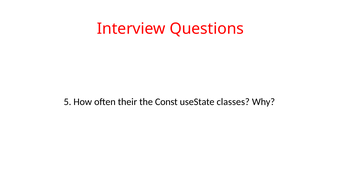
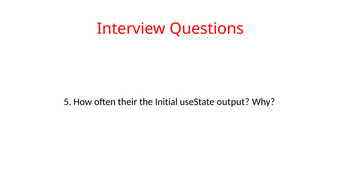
Const: Const -> Initial (166, 102)
classes: classes -> output (233, 102)
